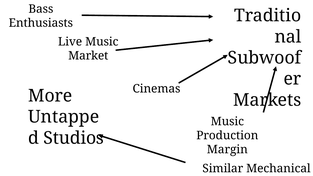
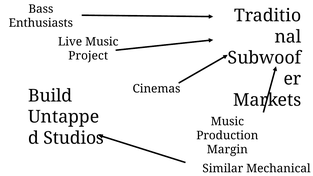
Market: Market -> Project (88, 56)
More: More -> Build (50, 96)
